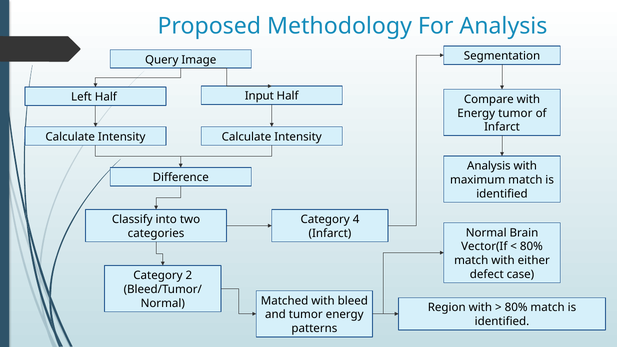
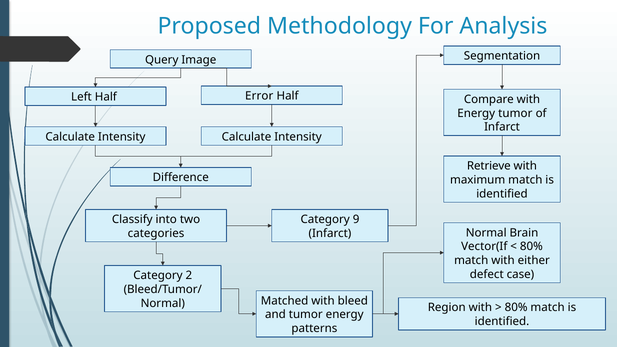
Input: Input -> Error (259, 96)
Analysis: Analysis -> Retrieve (489, 166)
4: 4 -> 9 (356, 220)
